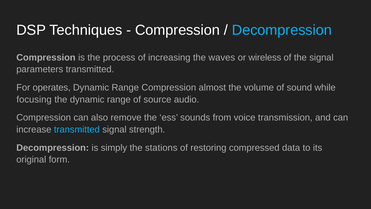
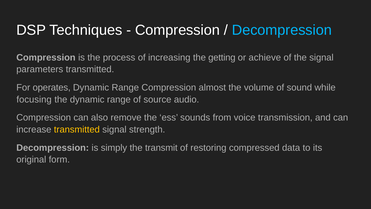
waves: waves -> getting (222, 57)
wireless: wireless -> achieve (265, 57)
transmitted colour: light blue -> yellow (77, 129)
stations: stations -> transmit (161, 148)
